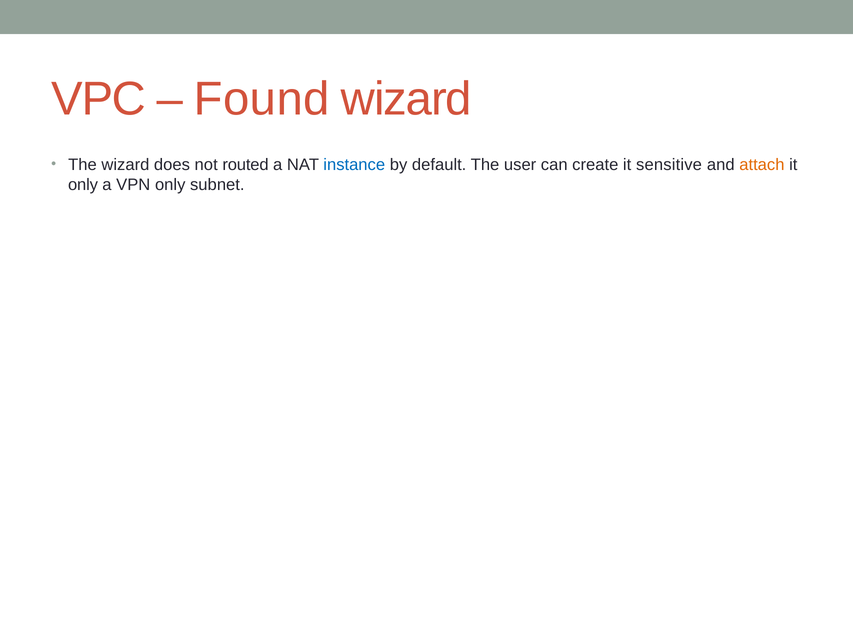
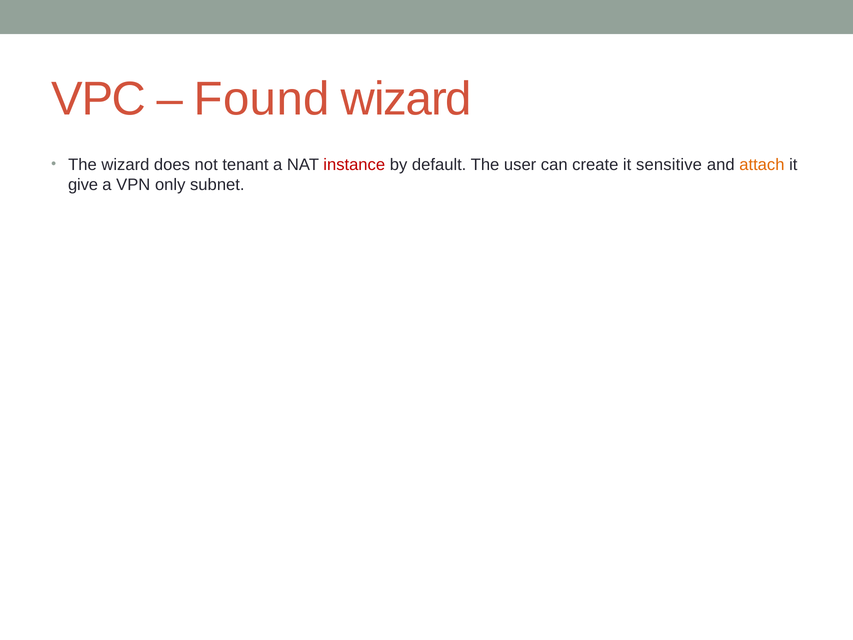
routed: routed -> tenant (245, 165)
instance colour: blue -> red (354, 165)
only: only -> give (83, 185)
